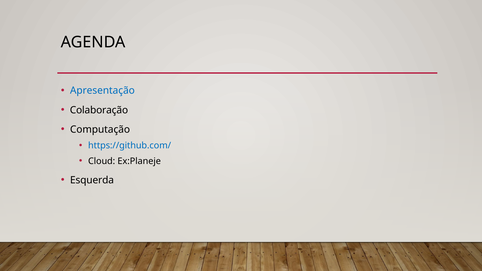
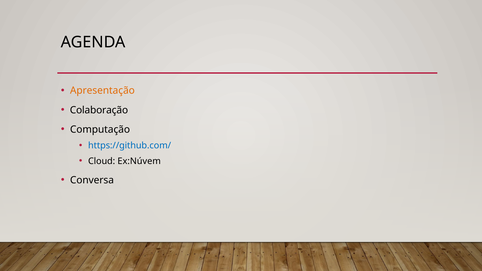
Apresentação colour: blue -> orange (102, 91)
Ex:Planeje: Ex:Planeje -> Ex:Núvem (139, 161)
Esquerda: Esquerda -> Conversa (92, 180)
